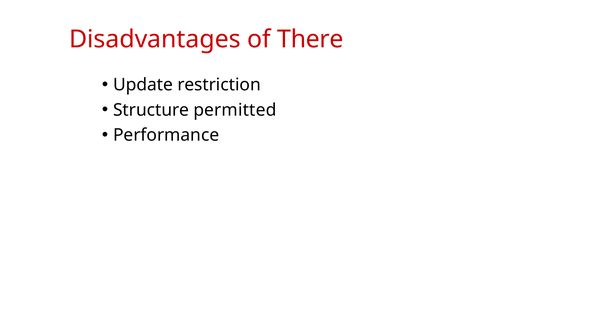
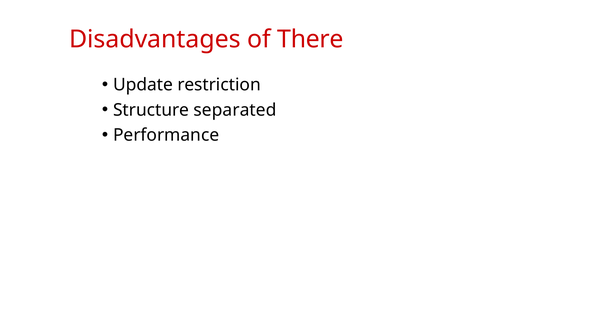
permitted: permitted -> separated (235, 110)
